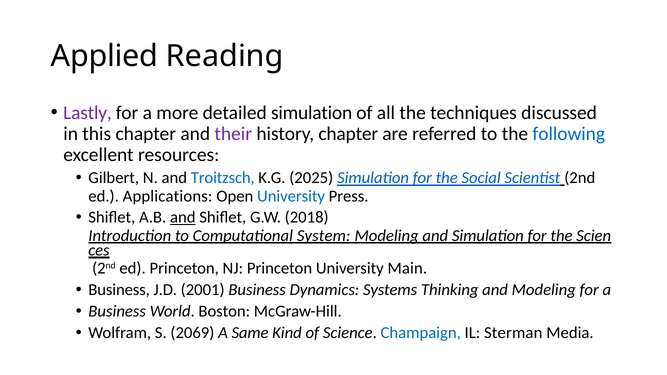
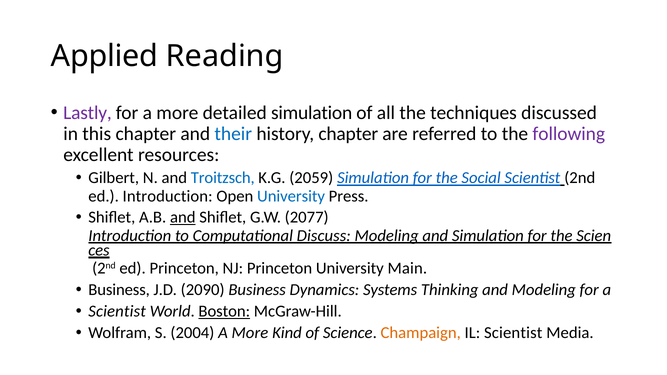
their colour: purple -> blue (233, 134)
following colour: blue -> purple (569, 134)
2025: 2025 -> 2059 (311, 178)
ed Applications: Applications -> Introduction (168, 196)
2018: 2018 -> 2077 (307, 218)
System: System -> Discuss (324, 236)
2001: 2001 -> 2090 (203, 290)
Business: Business -> Scientist (117, 311)
Boston underline: none -> present (224, 311)
2069: 2069 -> 2004 (192, 333)
Same: Same -> More (250, 333)
Champaign colour: blue -> orange (421, 333)
IL Sterman: Sterman -> Scientist (513, 333)
